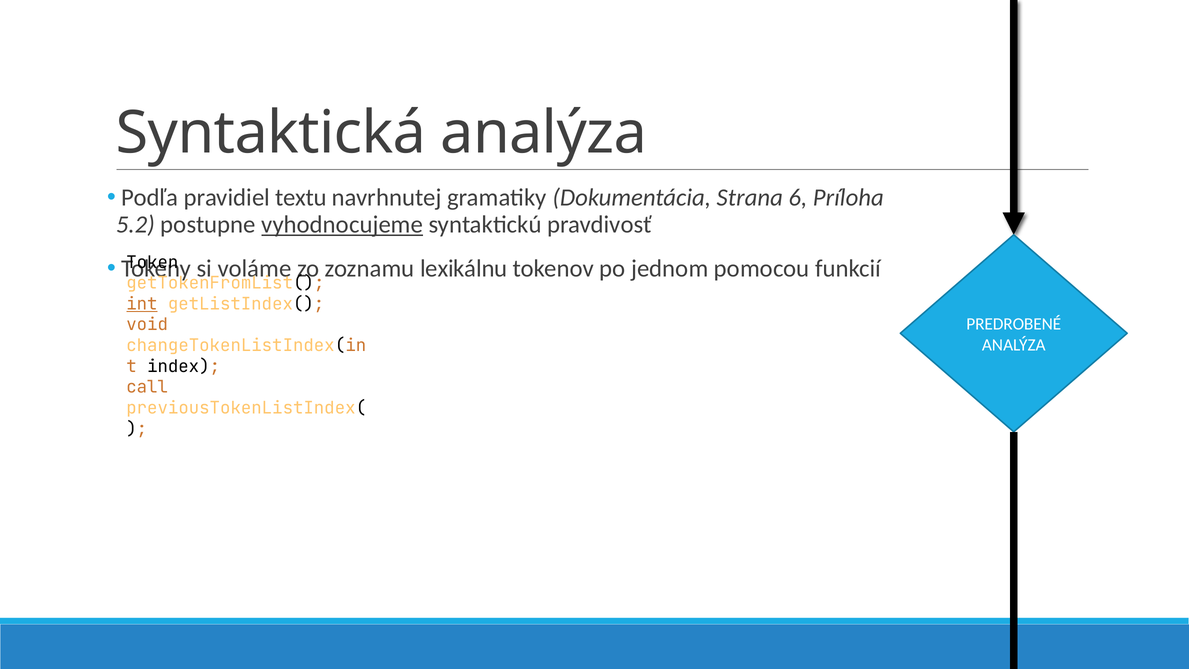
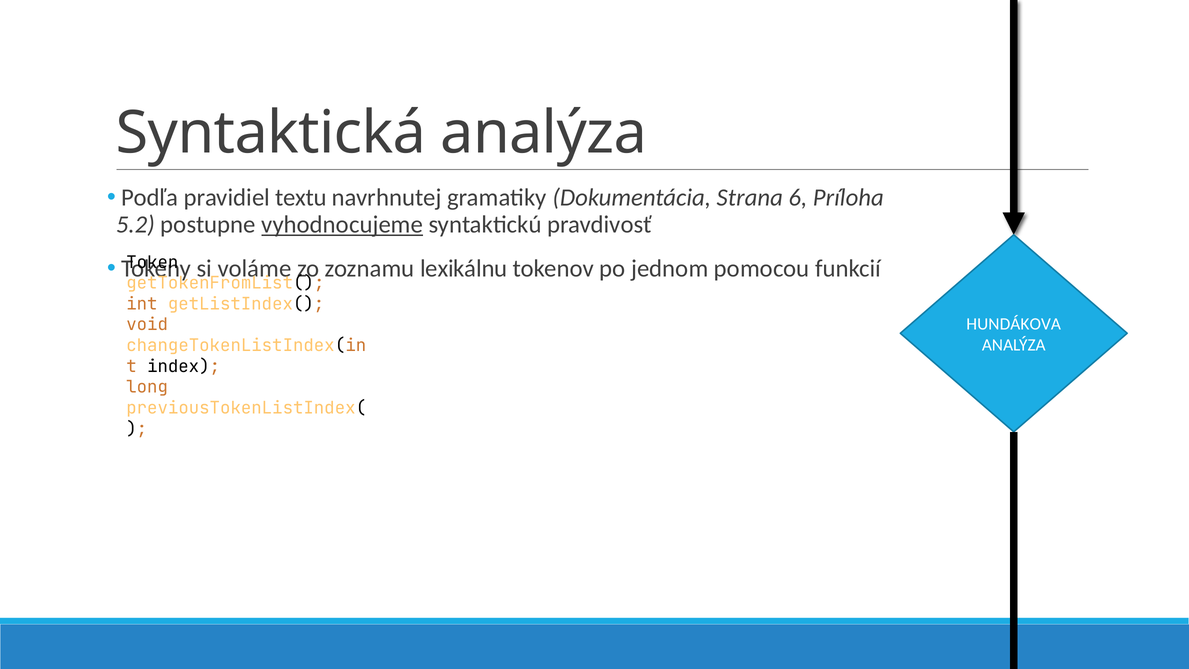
int underline: present -> none (142, 304)
PREDROBENÉ: PREDROBENÉ -> HUNDÁKOVA (1014, 324)
call: call -> long (147, 387)
